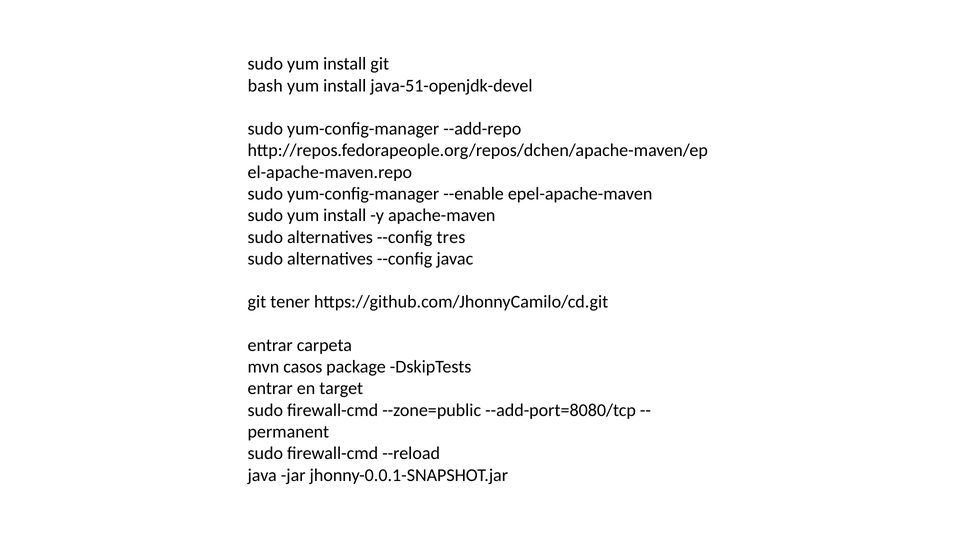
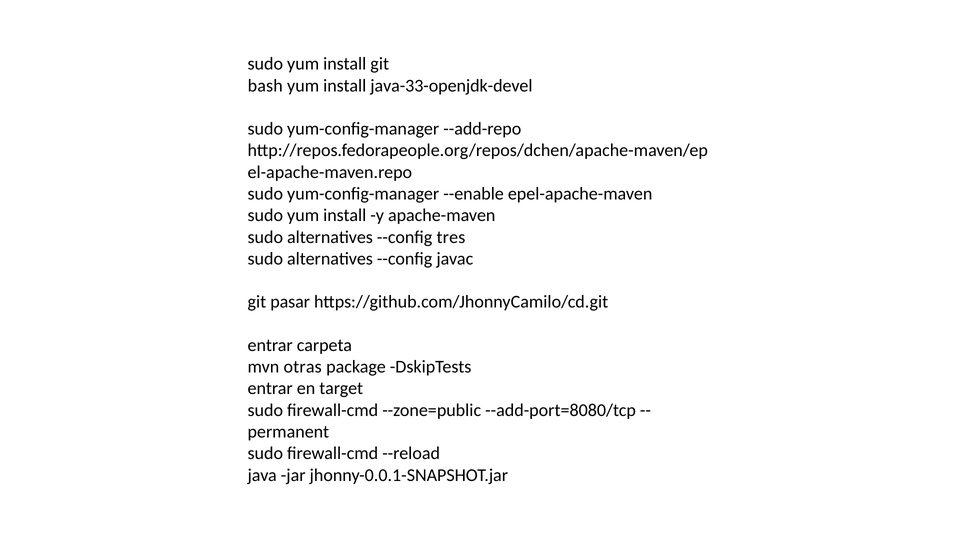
java-51-openjdk-devel: java-51-openjdk-devel -> java-33-openjdk-devel (451, 86)
tener: tener -> pasar (290, 302)
casos: casos -> otras (303, 367)
